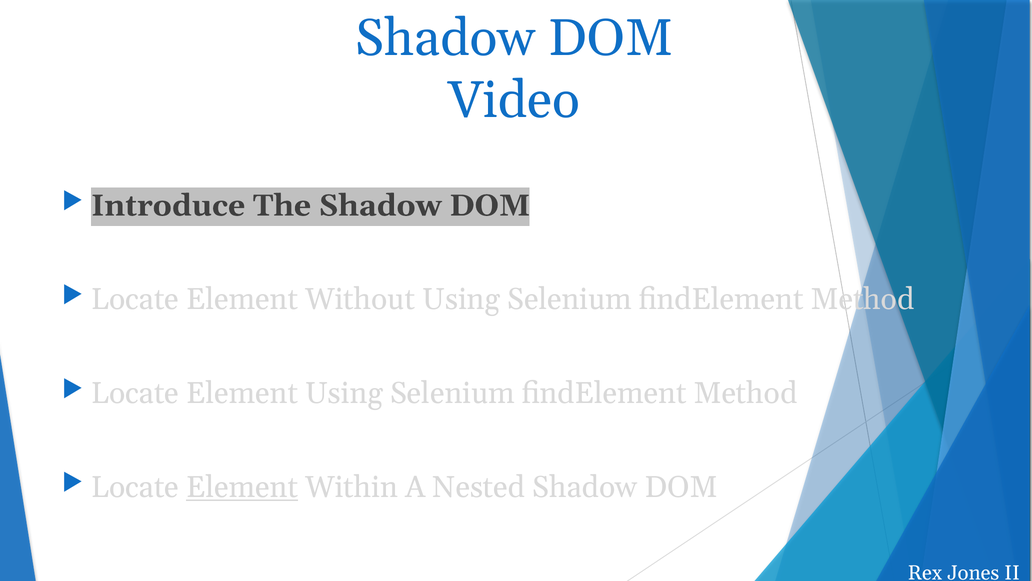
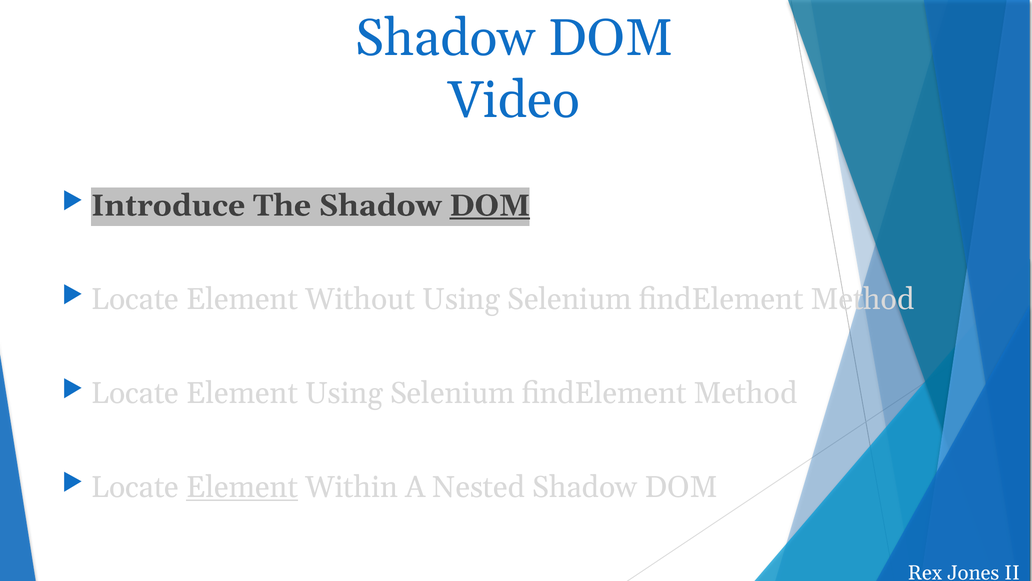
DOM underline: none -> present (490, 205)
